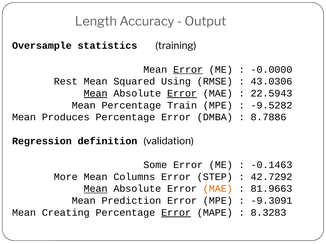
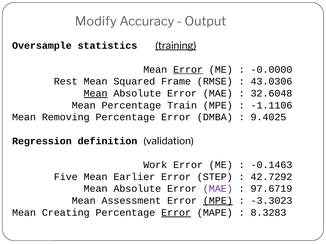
Length: Length -> Modify (96, 21)
training underline: none -> present (176, 46)
Using: Using -> Frame (176, 82)
Error underline: present -> none (182, 94)
22.5943: 22.5943 -> 32.6048 (271, 94)
-9.5282: -9.5282 -> -1.1106 (272, 105)
Produces: Produces -> Removing (66, 117)
8.7886: 8.7886 -> 9.4025 (268, 117)
Some: Some -> Work (155, 165)
More: More -> Five (66, 177)
Columns: Columns -> Earlier (134, 177)
Mean underline: present -> none (96, 189)
MAE colour: orange -> purple (218, 189)
81.9663: 81.9663 -> 97.6719 (271, 189)
Prediction: Prediction -> Assessment (131, 201)
MPE underline: none -> present (218, 201)
-9.3091: -9.3091 -> -3.3023 (272, 201)
